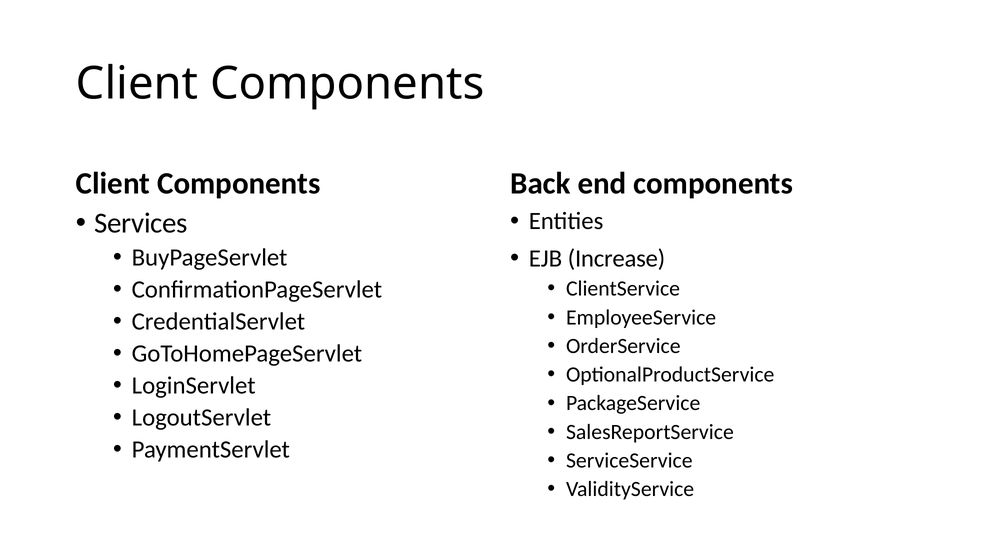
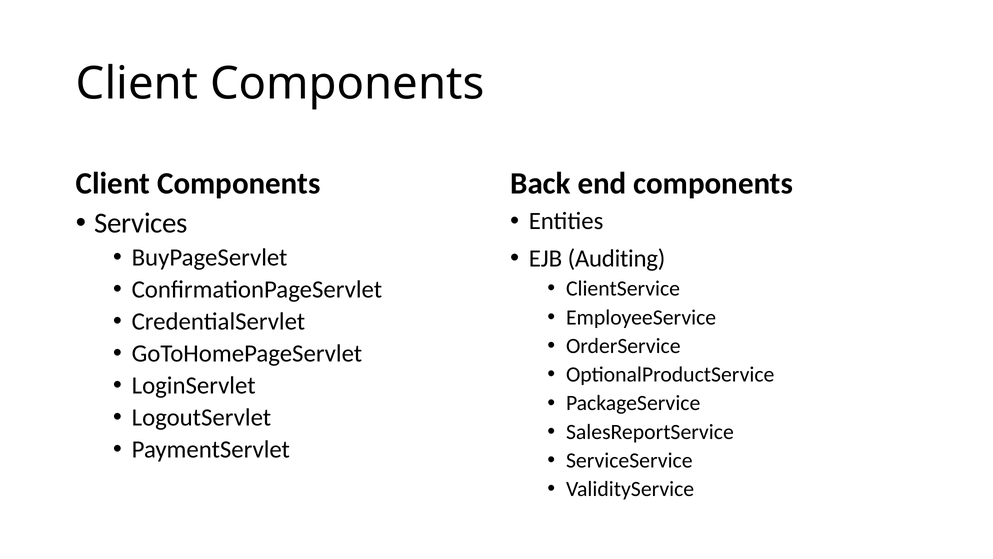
Increase: Increase -> Auditing (616, 258)
